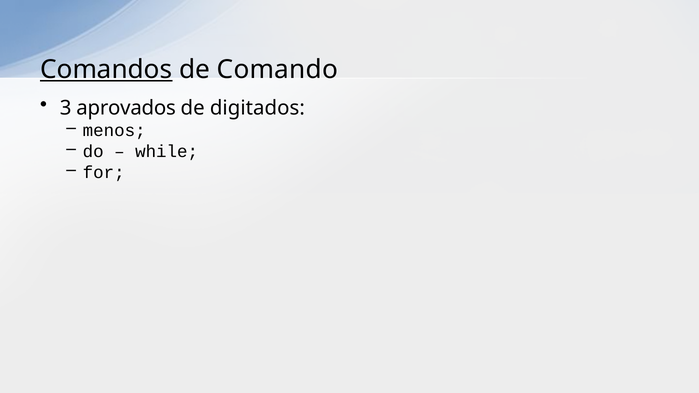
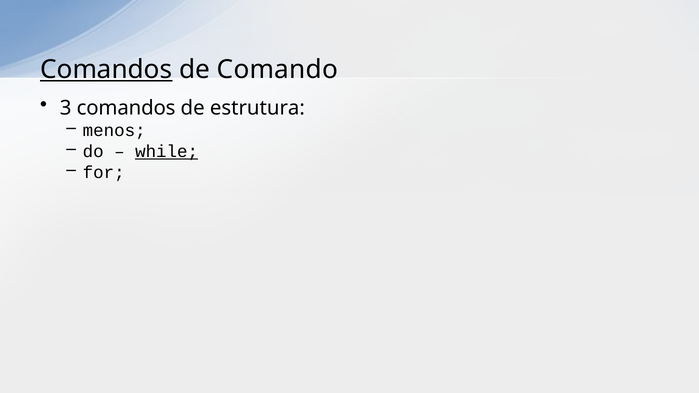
3 aprovados: aprovados -> comandos (126, 108)
digitados: digitados -> estrutura (257, 108)
while underline: none -> present (167, 151)
